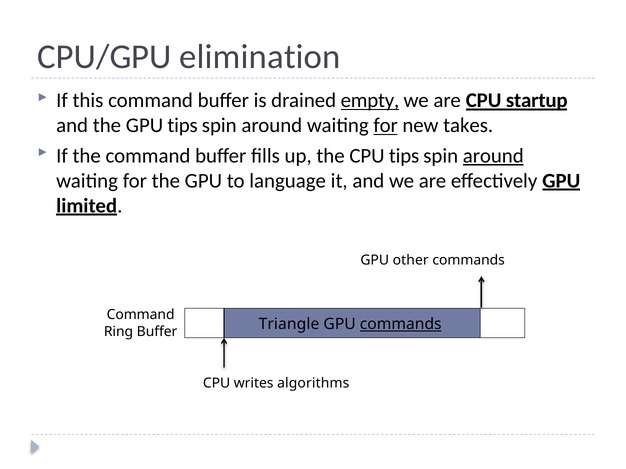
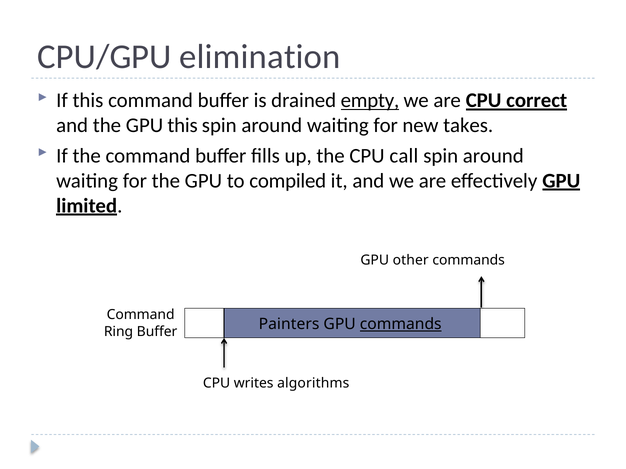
startup: startup -> correct (537, 101)
GPU tips: tips -> this (183, 126)
for underline: present -> none (386, 126)
CPU tips: tips -> call (404, 156)
around underline: present -> none (493, 156)
language: language -> compiled (288, 181)
Triangle: Triangle -> Painters (289, 325)
